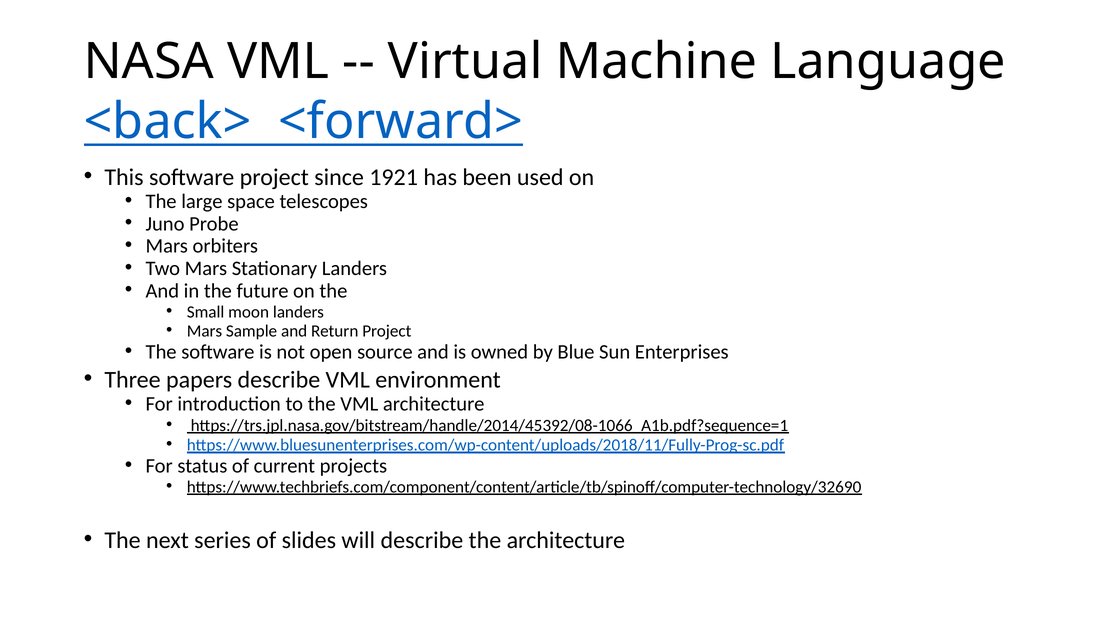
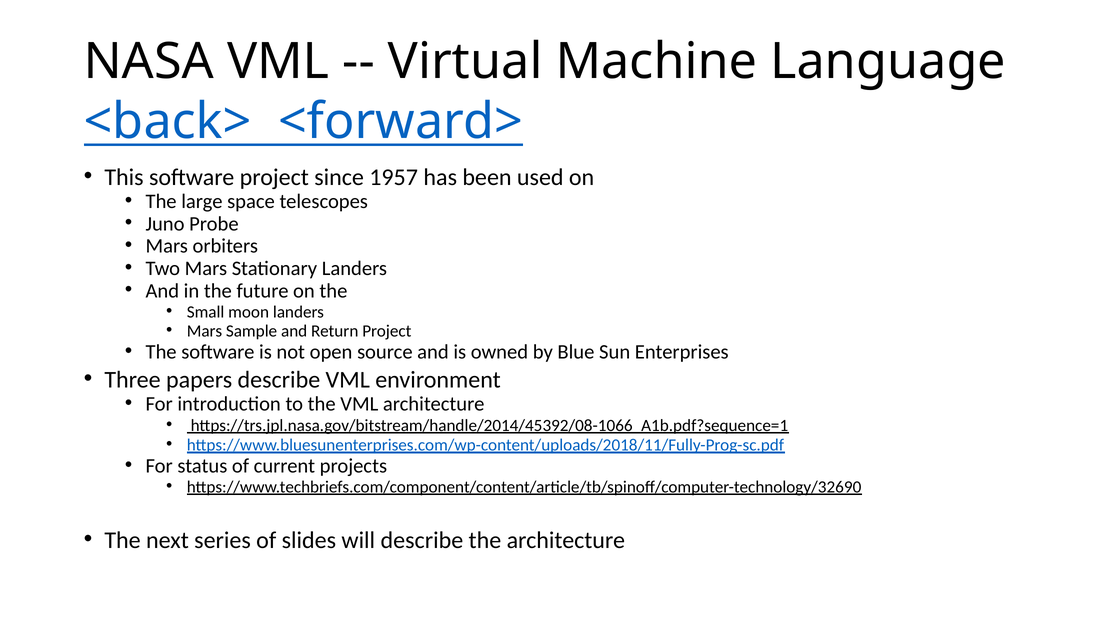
1921: 1921 -> 1957 (394, 177)
